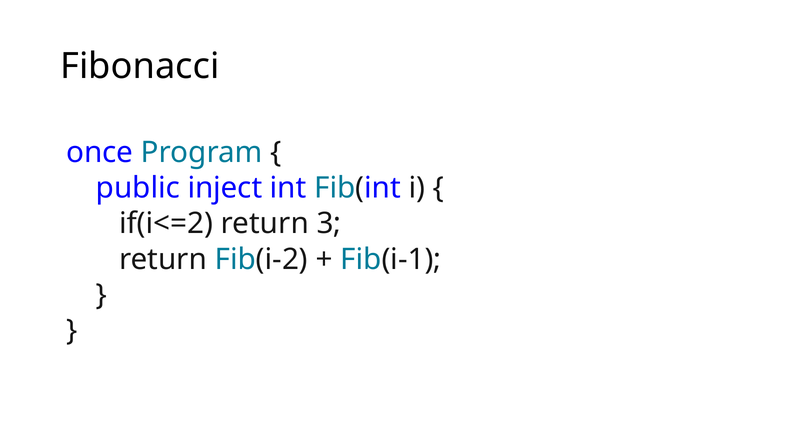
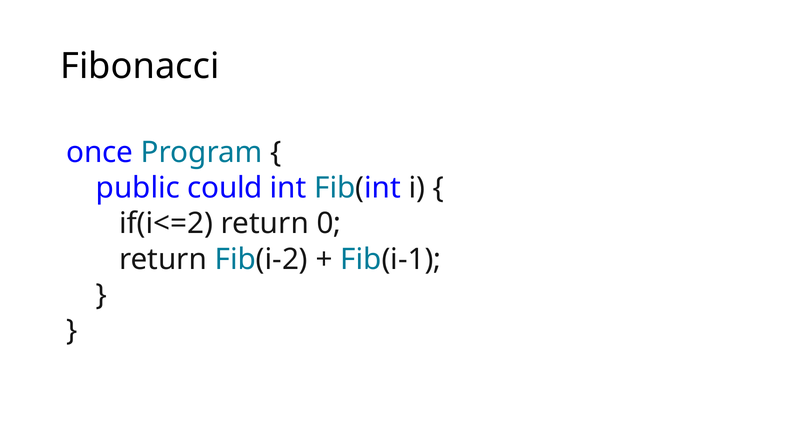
inject: inject -> could (225, 188)
3: 3 -> 0 (329, 224)
